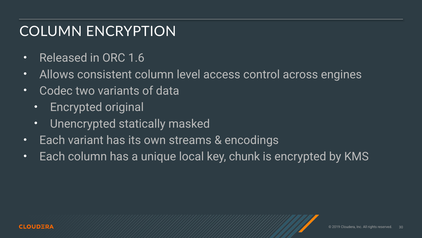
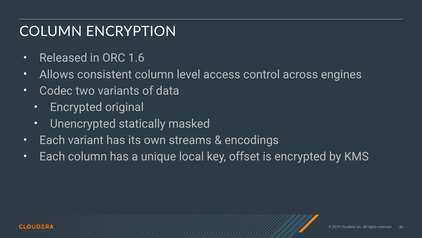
chunk: chunk -> offset (244, 156)
